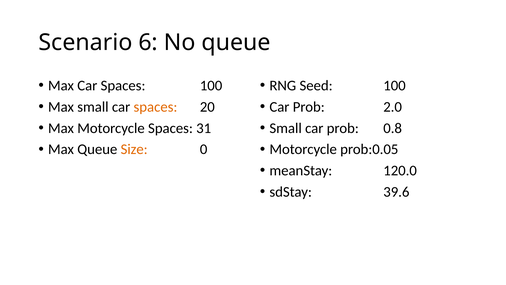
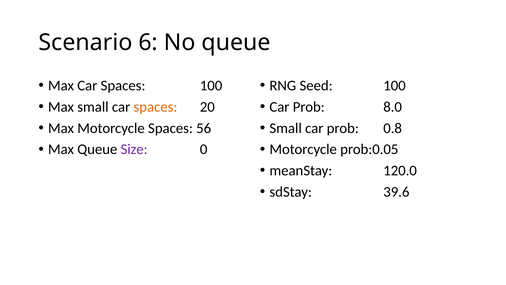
2.0: 2.0 -> 8.0 (393, 107)
31: 31 -> 56 (204, 128)
Size colour: orange -> purple (134, 149)
